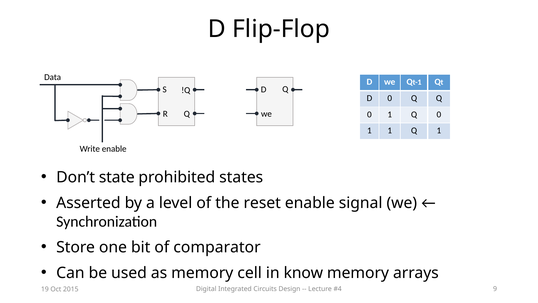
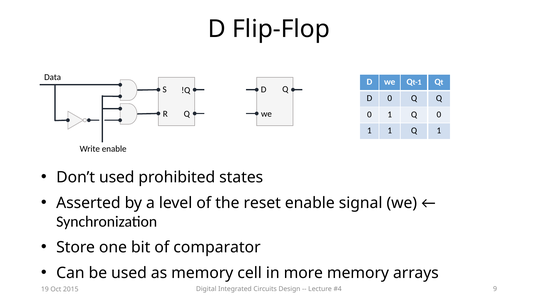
Don’t state: state -> used (117, 177)
know: know -> more (303, 273)
